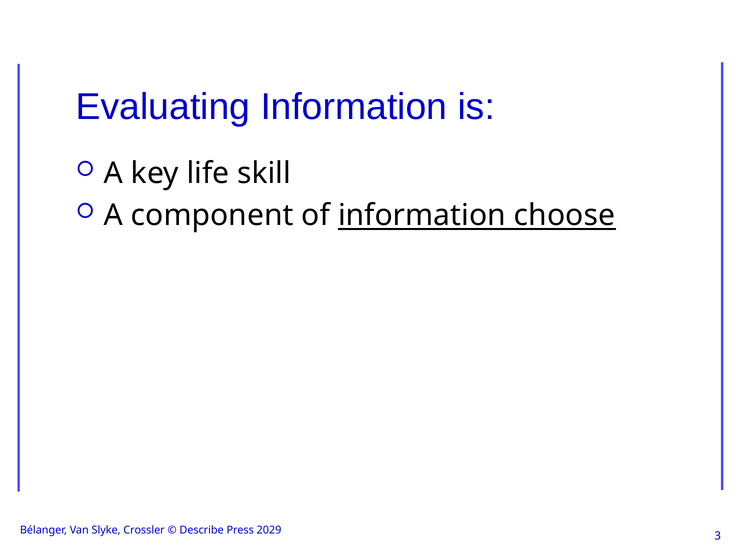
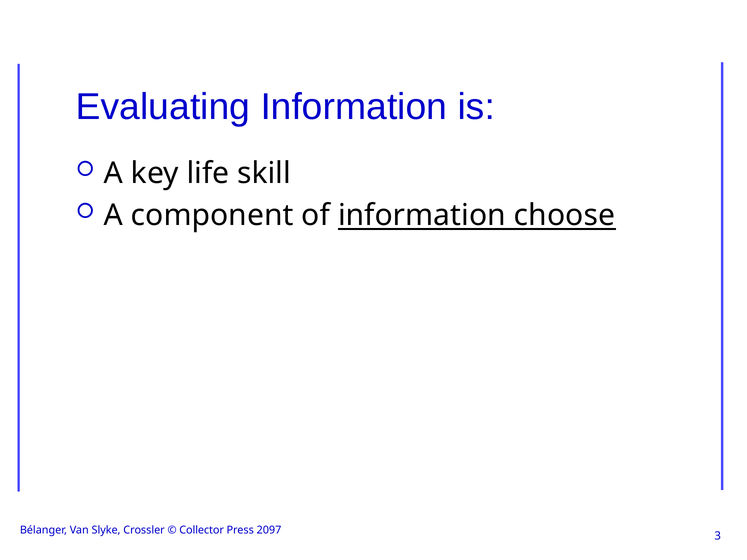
Describe: Describe -> Collector (202, 530)
2029: 2029 -> 2097 (269, 530)
